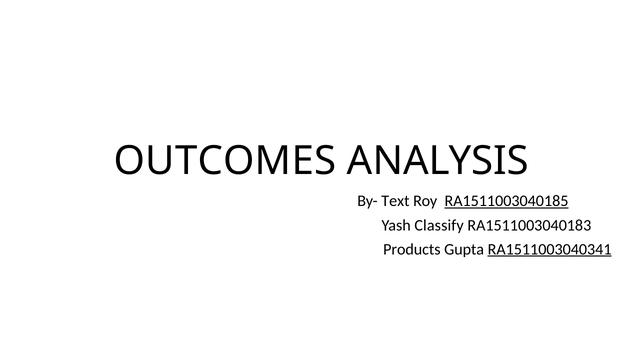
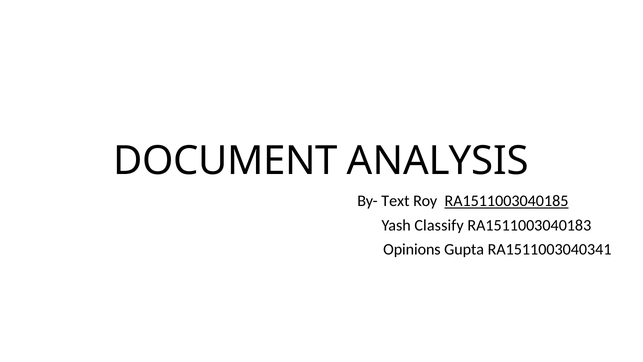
OUTCOMES: OUTCOMES -> DOCUMENT (225, 161)
Products: Products -> Opinions (412, 249)
RA1511003040341 underline: present -> none (550, 249)
